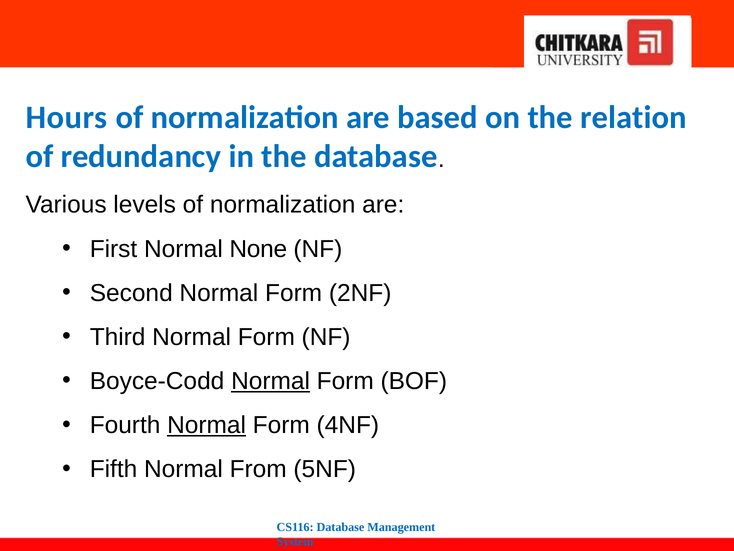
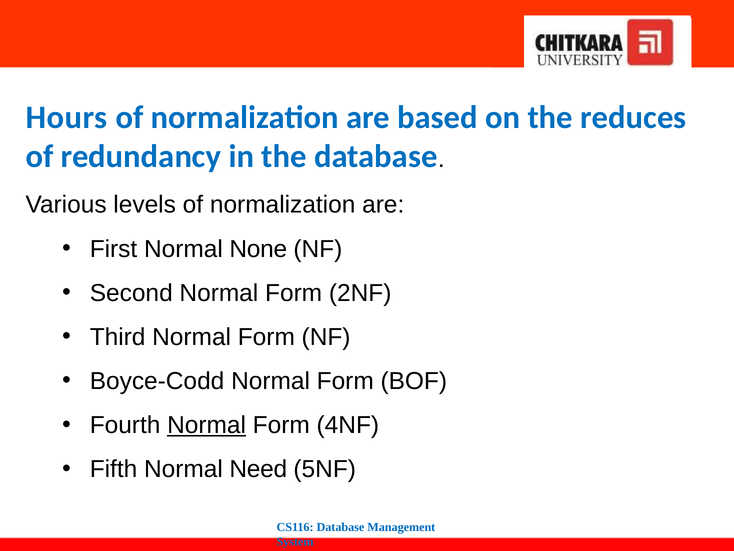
relation: relation -> reduces (633, 117)
Normal underline: present -> none (271, 381)
From: From -> Need (258, 469)
